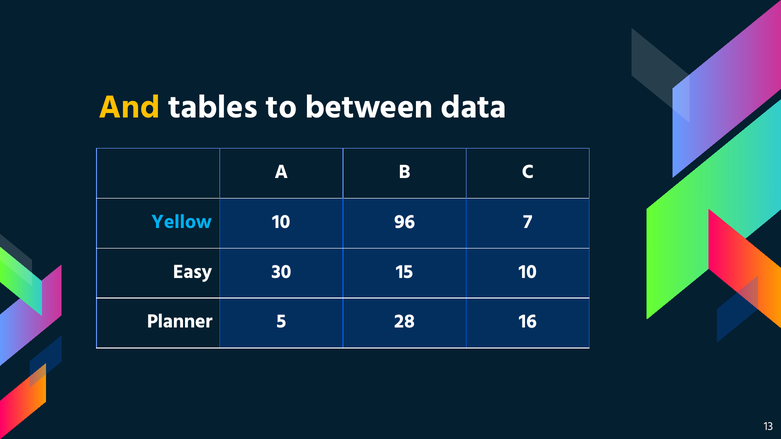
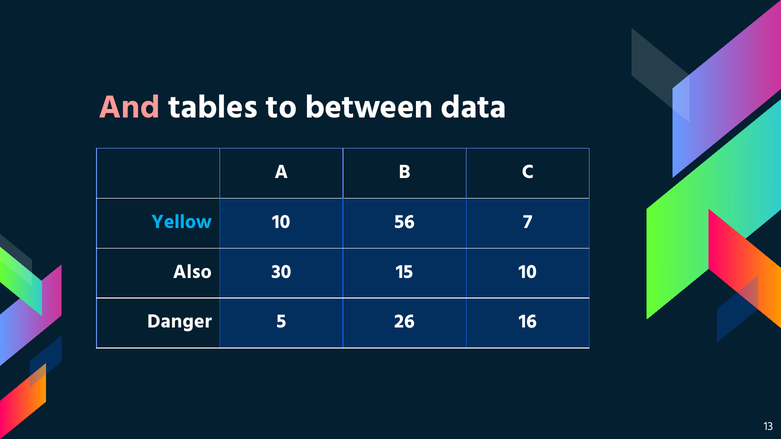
And colour: yellow -> pink (130, 107)
96: 96 -> 56 (404, 222)
Easy: Easy -> Also (192, 272)
Planner: Planner -> Danger (180, 322)
28: 28 -> 26 (404, 322)
